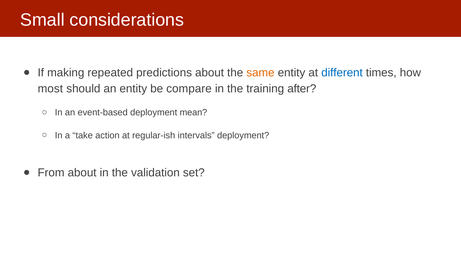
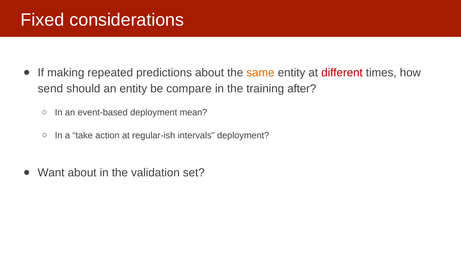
Small: Small -> Fixed (42, 20)
different colour: blue -> red (342, 73)
most: most -> send (50, 88)
From: From -> Want (51, 172)
